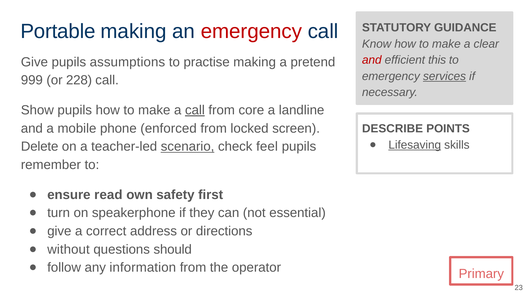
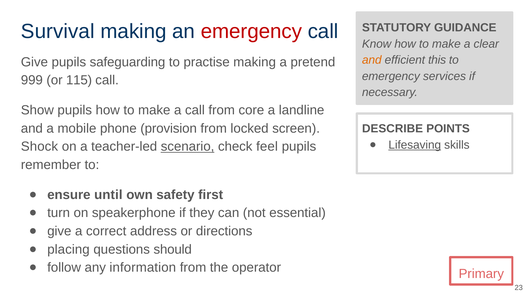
Portable: Portable -> Survival (58, 32)
and colour: red -> orange (372, 60)
assumptions: assumptions -> safeguarding (128, 62)
services underline: present -> none (445, 76)
228: 228 -> 115 (79, 80)
call underline: present -> none (195, 110)
enforced: enforced -> provision (169, 128)
Delete: Delete -> Shock (39, 147)
read: read -> until (108, 195)
without: without -> placing (68, 249)
